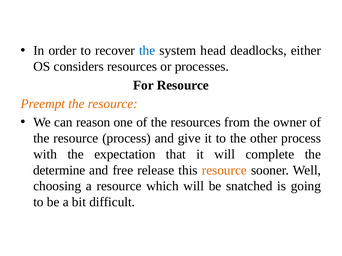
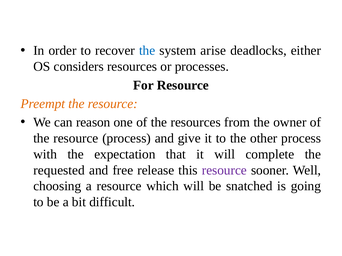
head: head -> arise (213, 51)
determine: determine -> requested (59, 170)
resource colour: orange -> purple (224, 170)
